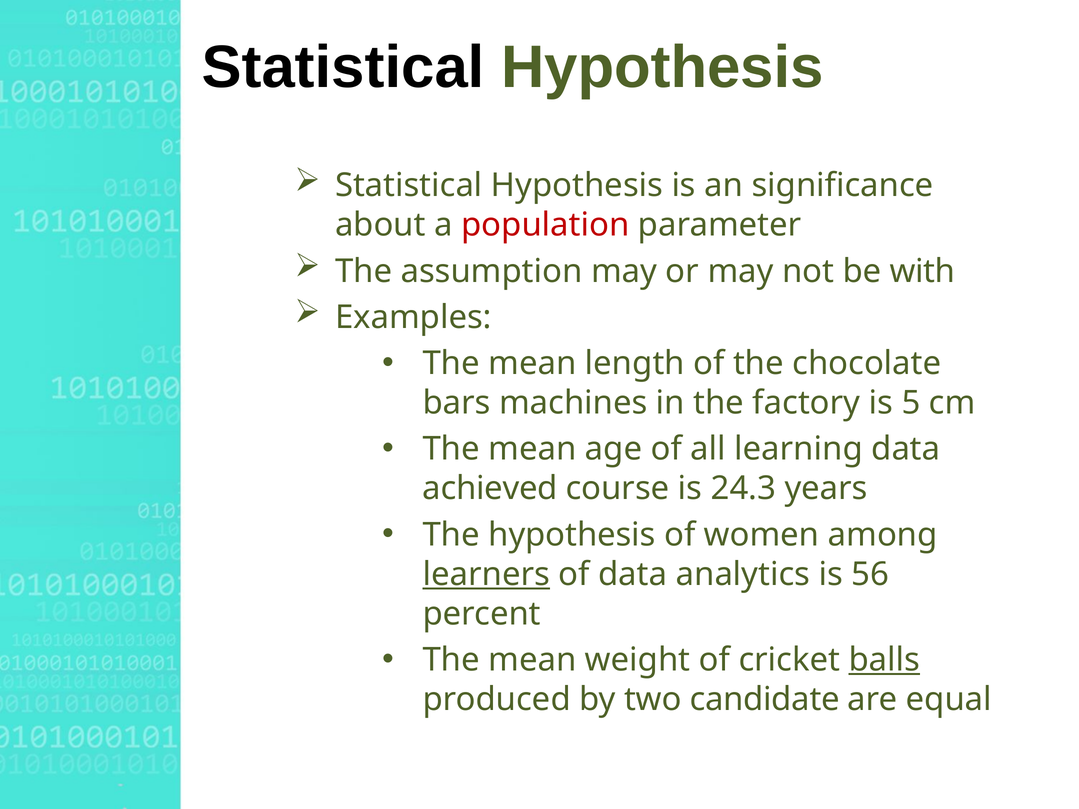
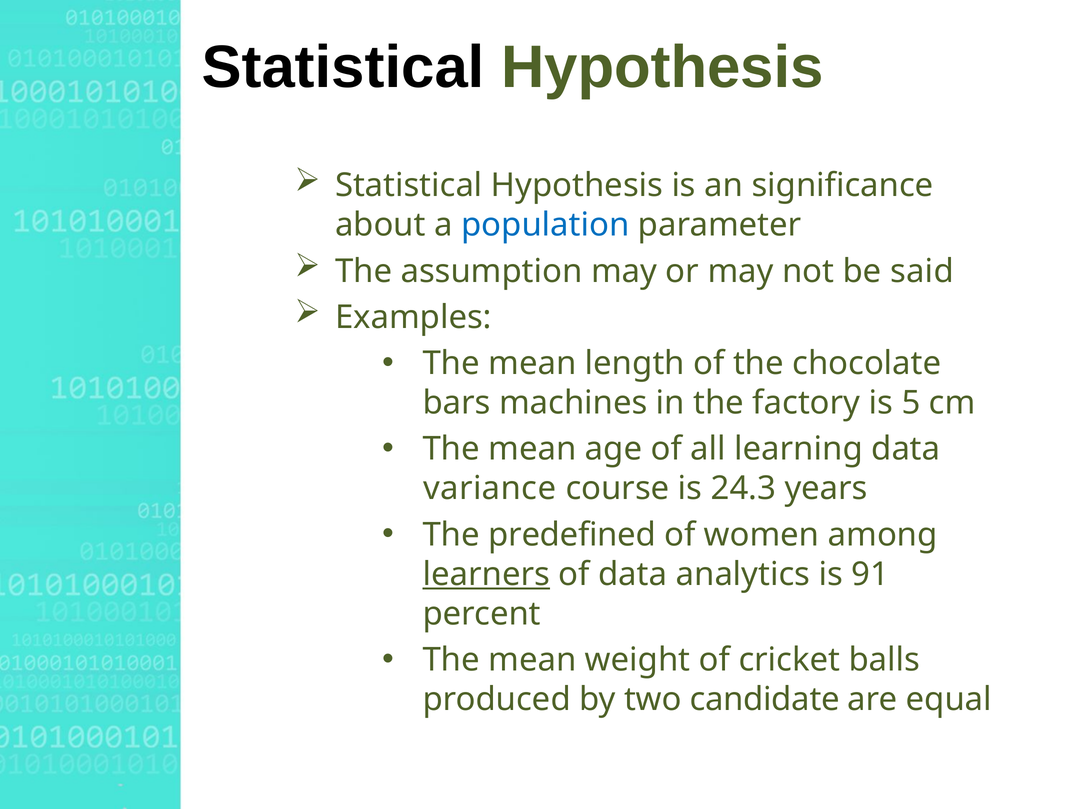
population colour: red -> blue (545, 225)
with: with -> said (922, 271)
achieved: achieved -> variance (490, 489)
The hypothesis: hypothesis -> predefined (572, 535)
56: 56 -> 91 (870, 574)
balls underline: present -> none (884, 660)
